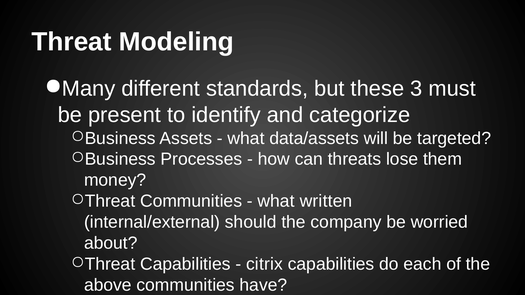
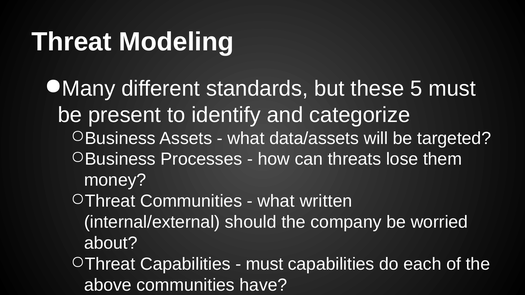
3: 3 -> 5 (416, 89)
citrix: citrix -> must (265, 264)
